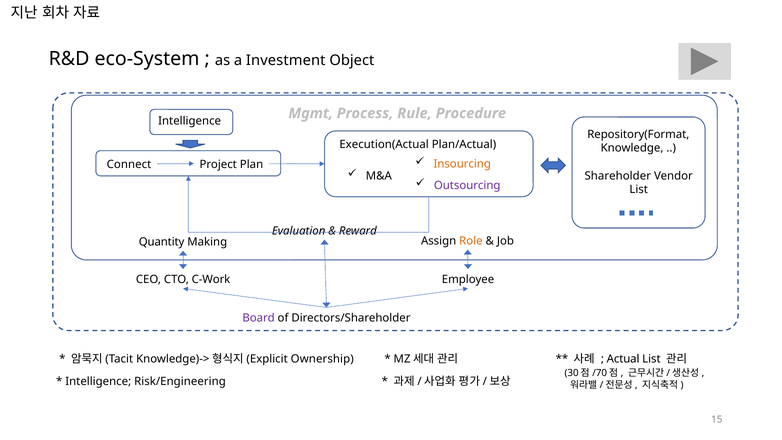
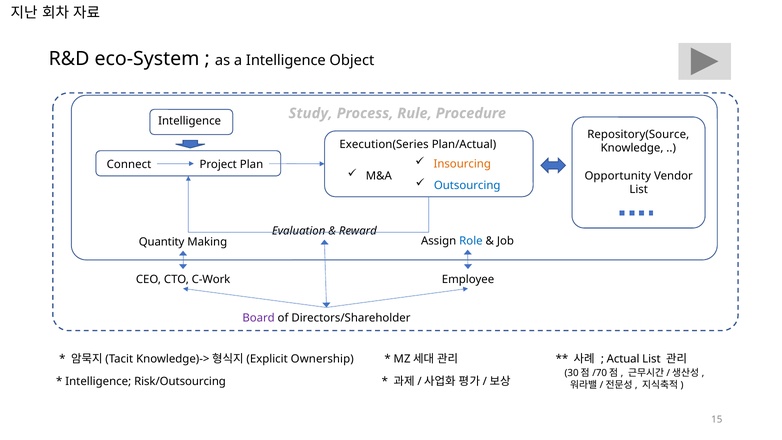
a Investment: Investment -> Intelligence (286, 61)
Mgmt: Mgmt -> Study (311, 113)
Repository(Format: Repository(Format -> Repository(Source (638, 134)
Execution(Actual: Execution(Actual -> Execution(Series (384, 144)
Shareholder: Shareholder -> Opportunity (618, 176)
Outsourcing colour: purple -> blue (467, 186)
Role colour: orange -> blue (471, 241)
Risk/Engineering: Risk/Engineering -> Risk/Outsourcing (180, 382)
